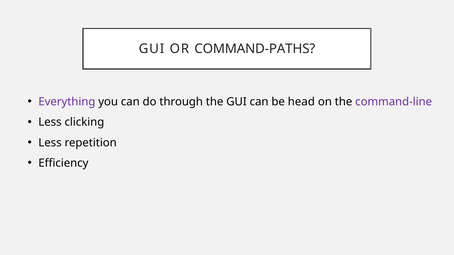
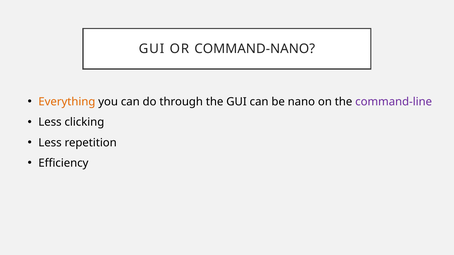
COMMAND-PATHS: COMMAND-PATHS -> COMMAND-NANO (255, 49)
Everything colour: purple -> orange (67, 102)
head: head -> nano (301, 102)
